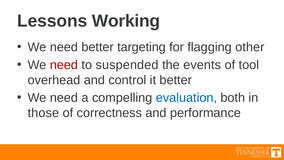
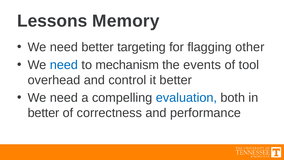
Working: Working -> Memory (126, 21)
need colour: red -> blue (64, 65)
suspended: suspended -> mechanism (127, 65)
those: those -> better (44, 113)
